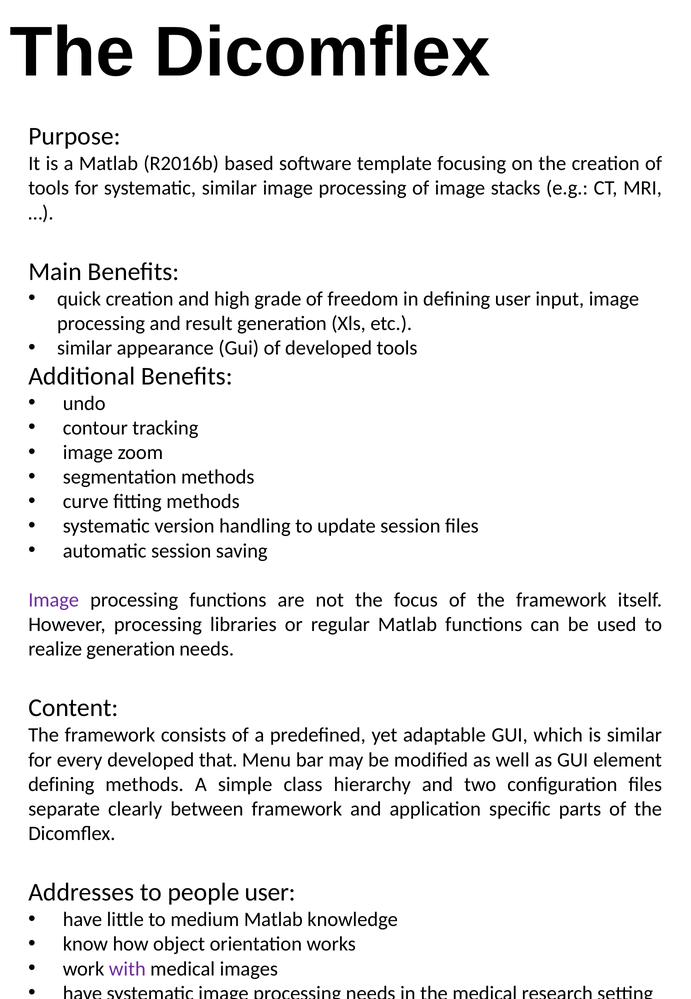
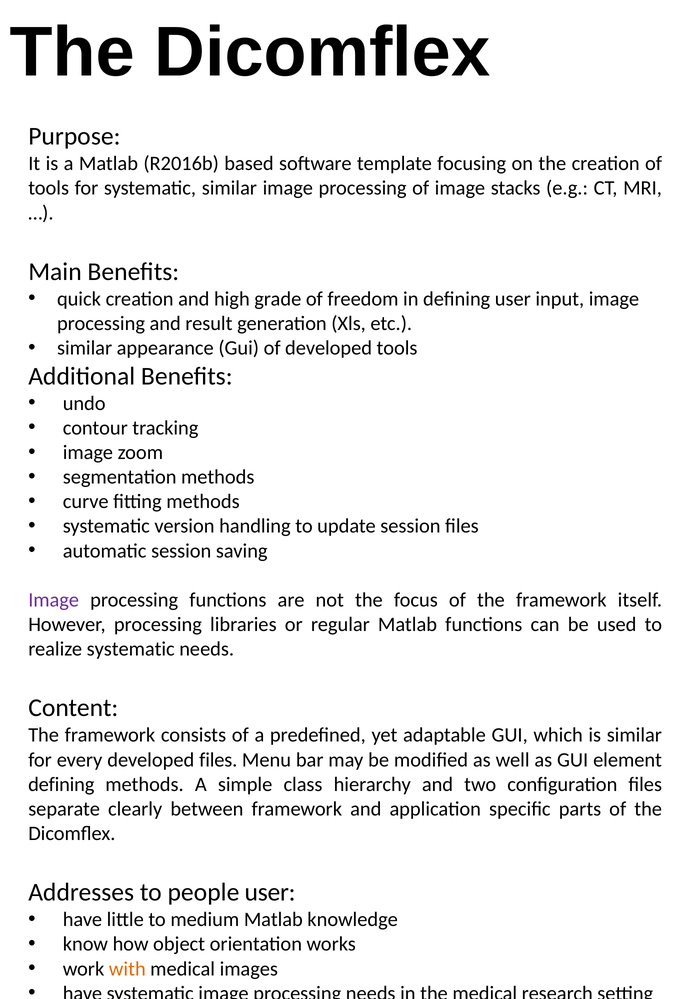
realize generation: generation -> systematic (131, 649)
developed that: that -> files (218, 759)
with colour: purple -> orange (127, 968)
